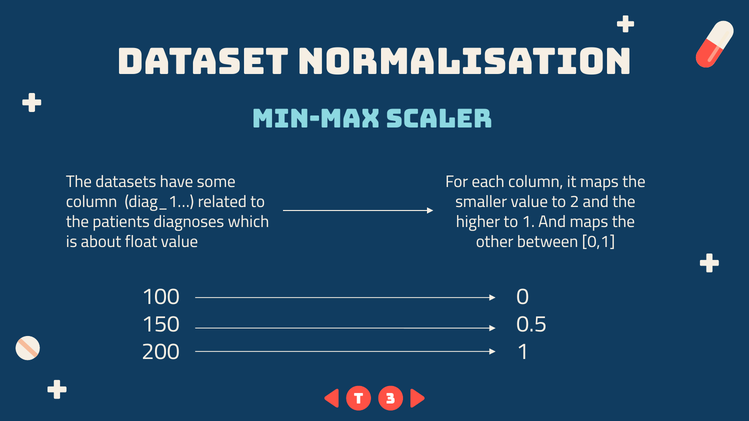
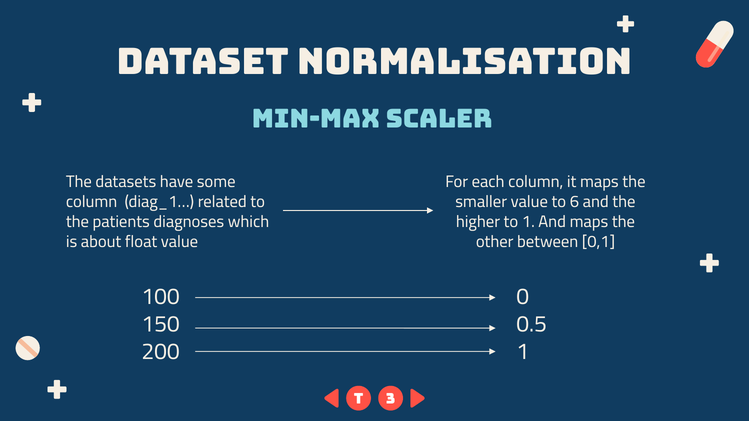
2: 2 -> 6 (574, 202)
